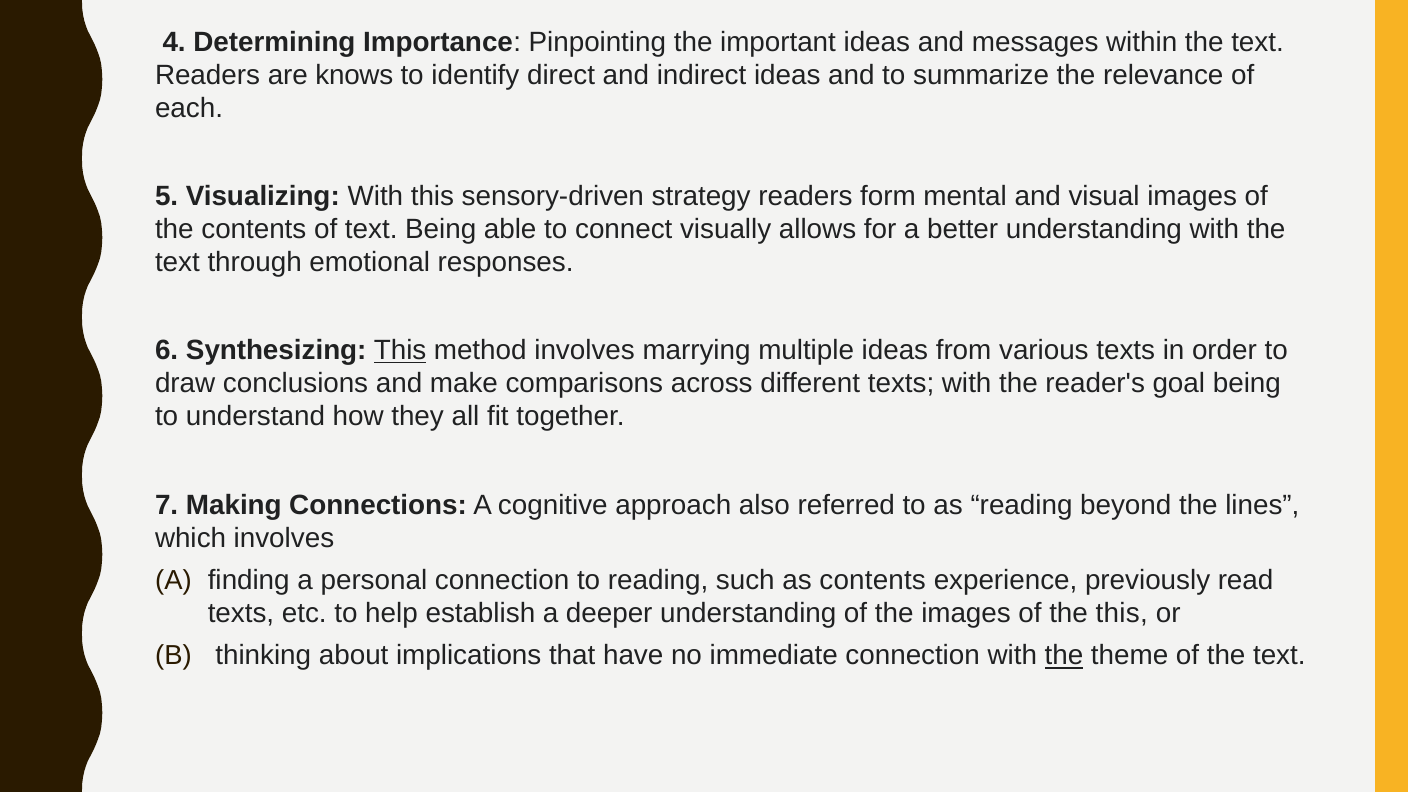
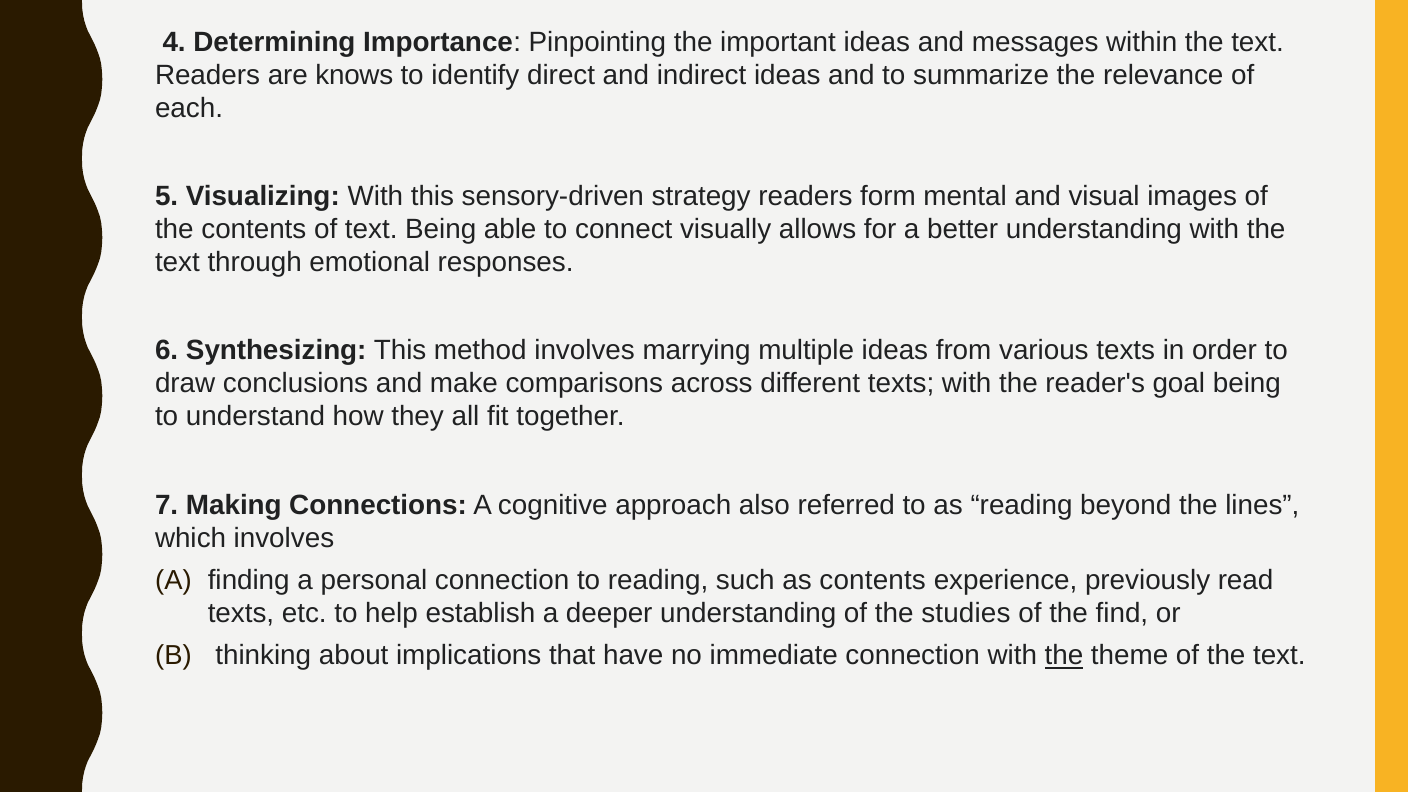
This underline: present -> none (400, 351)
the images: images -> studies (966, 613)
the this: this -> find (1122, 613)
